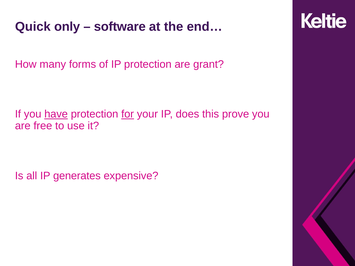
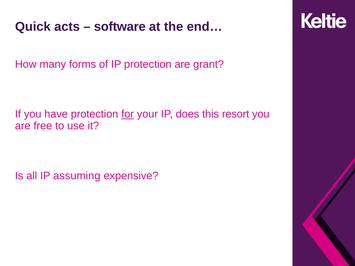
only: only -> acts (67, 27)
have underline: present -> none (56, 114)
prove: prove -> resort (236, 114)
generates: generates -> assuming (77, 176)
